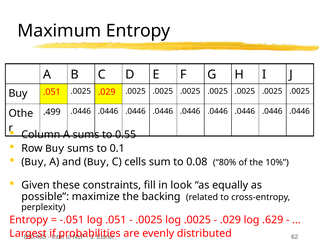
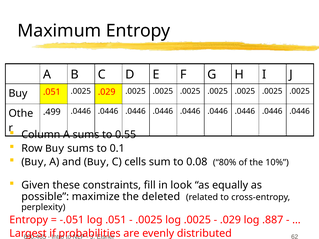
backing: backing -> deleted (161, 197)
.629: .629 -> .887 (273, 220)
